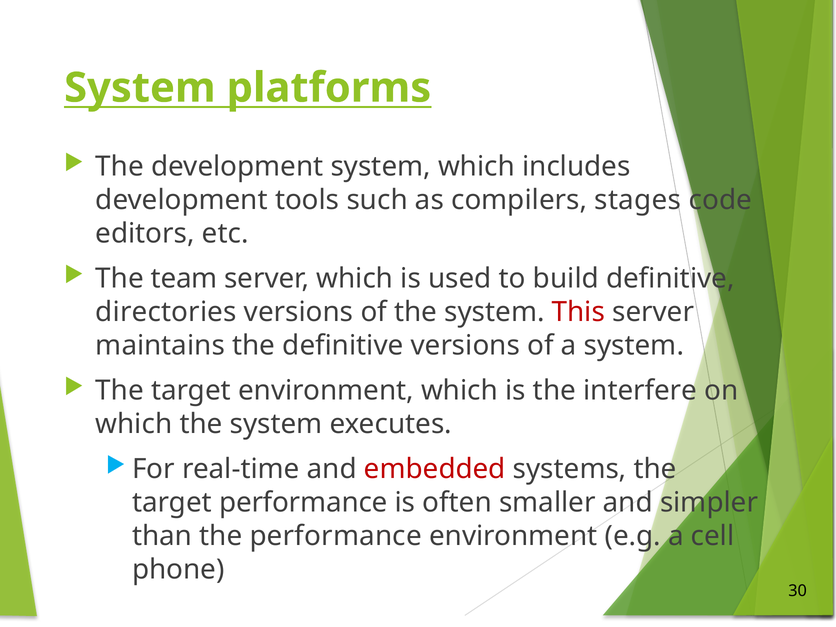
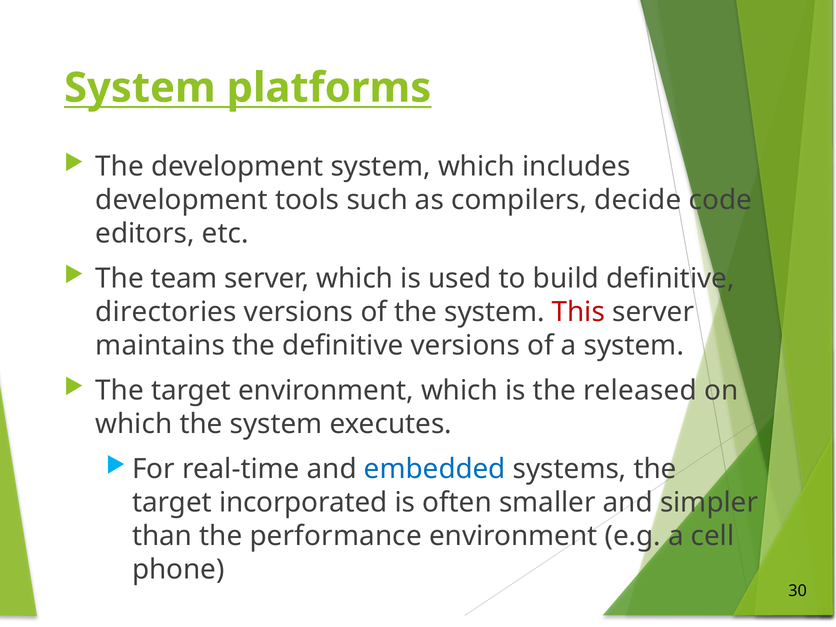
stages: stages -> decide (638, 200)
interfere: interfere -> released (640, 391)
embedded colour: red -> blue (435, 469)
target performance: performance -> incorporated (303, 503)
